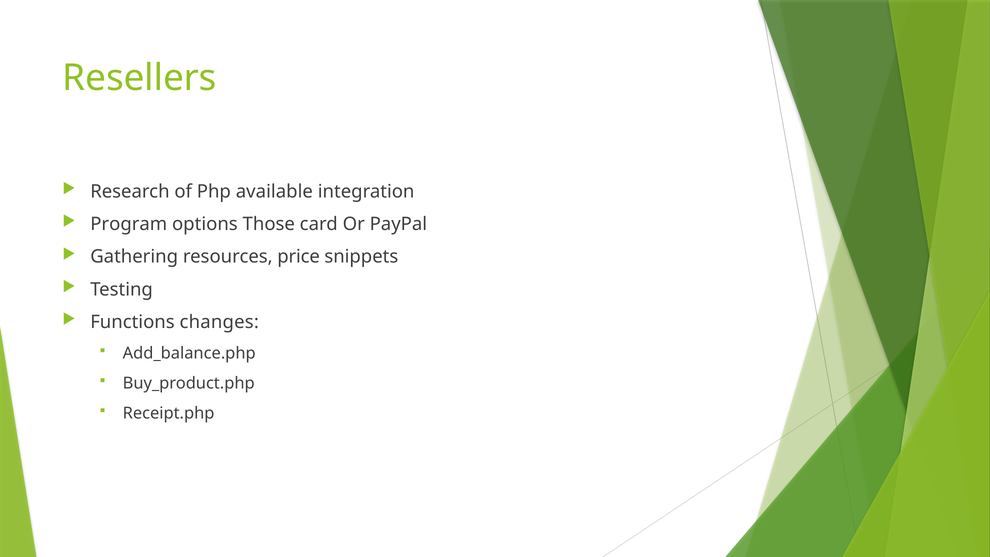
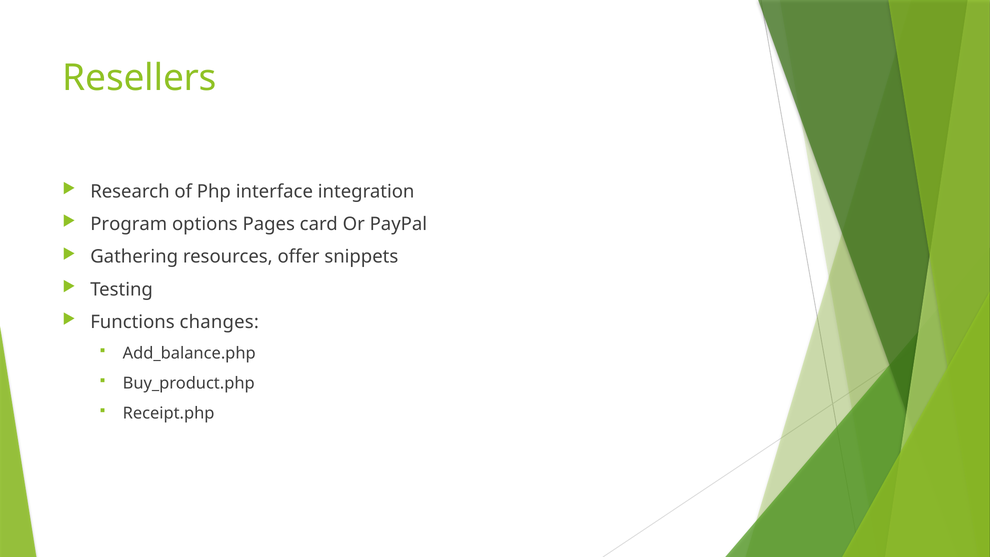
available: available -> interface (274, 192)
Those: Those -> Pages (269, 224)
price: price -> offer (299, 257)
